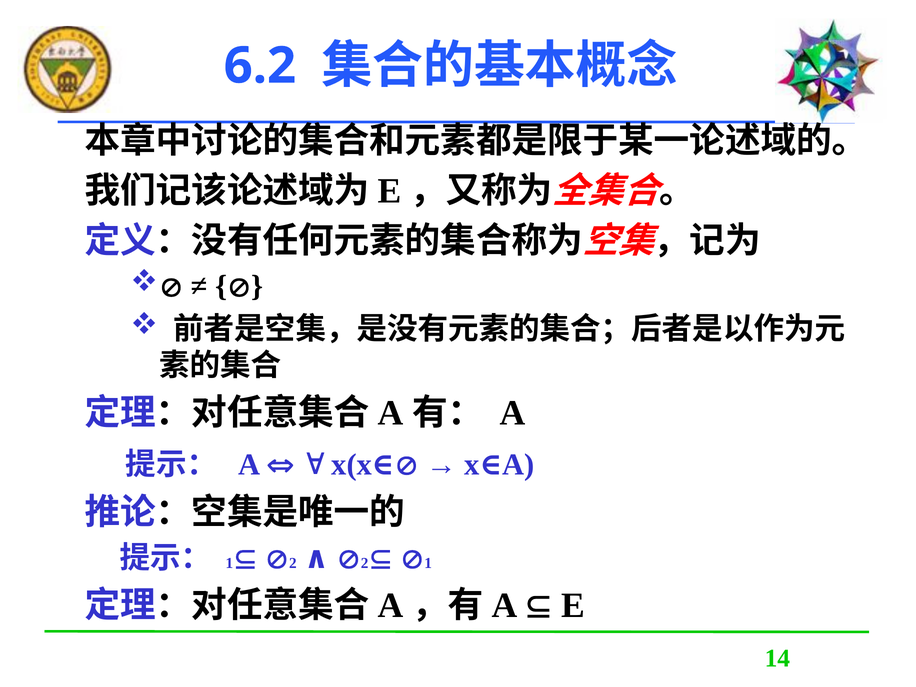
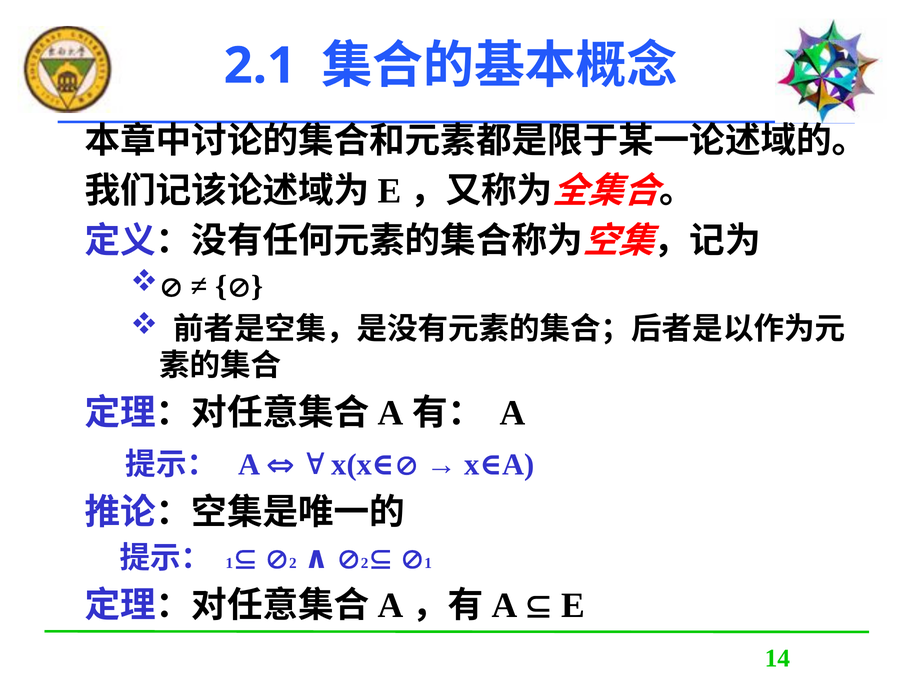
6.2: 6.2 -> 2.1 (260, 66)
